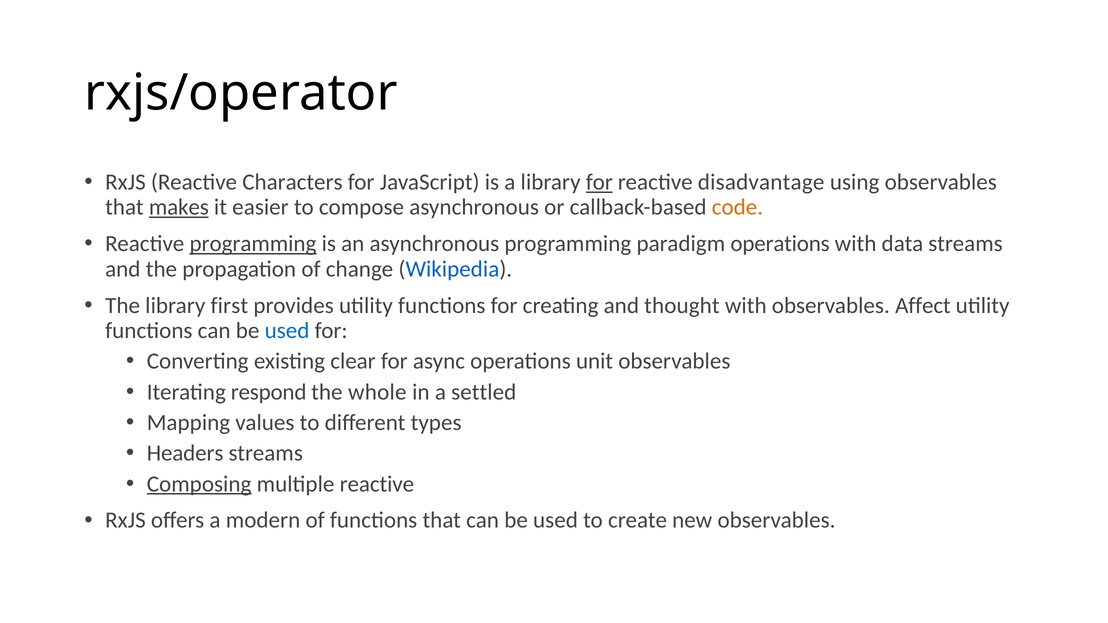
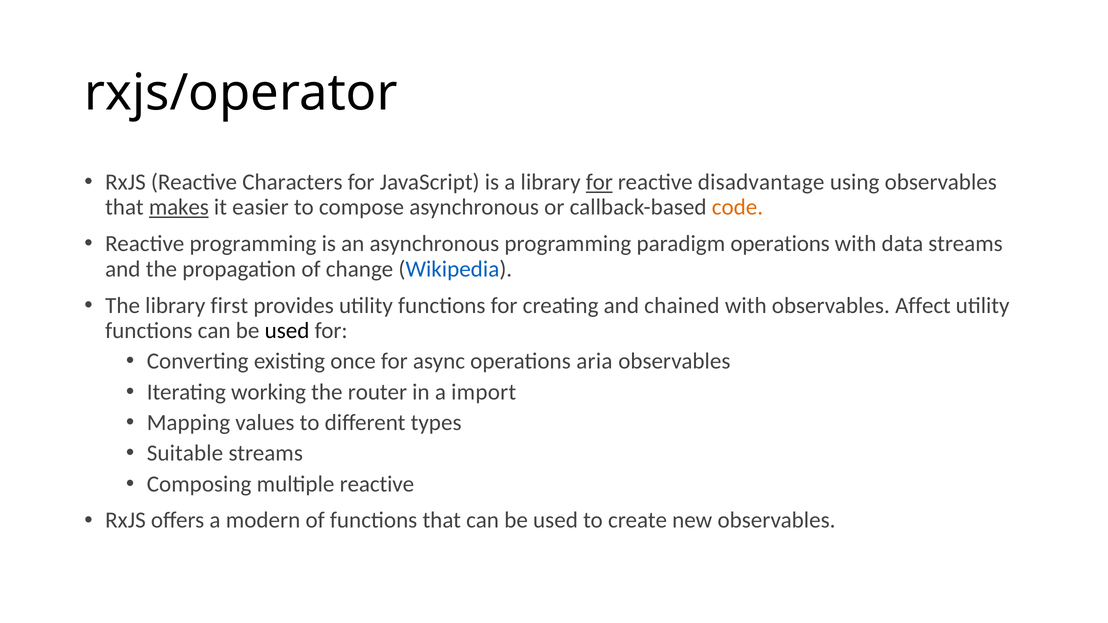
programming underline: present -> none (253, 244)
thought: thought -> chained (682, 306)
used colour: blue -> black (287, 331)
clear: clear -> once (353, 361)
unit: unit -> aria (594, 361)
respond: respond -> working (269, 392)
whole: whole -> router (377, 392)
settled: settled -> import (484, 392)
Headers: Headers -> Suitable (185, 453)
Composing underline: present -> none (199, 484)
